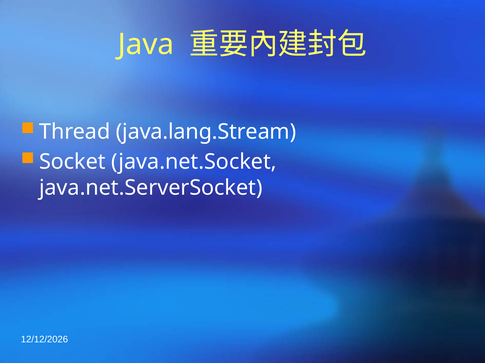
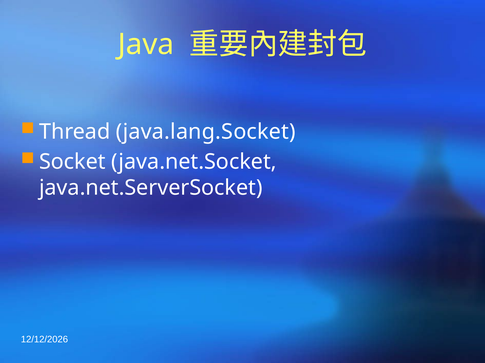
java.lang.Stream: java.lang.Stream -> java.lang.Socket (206, 132)
